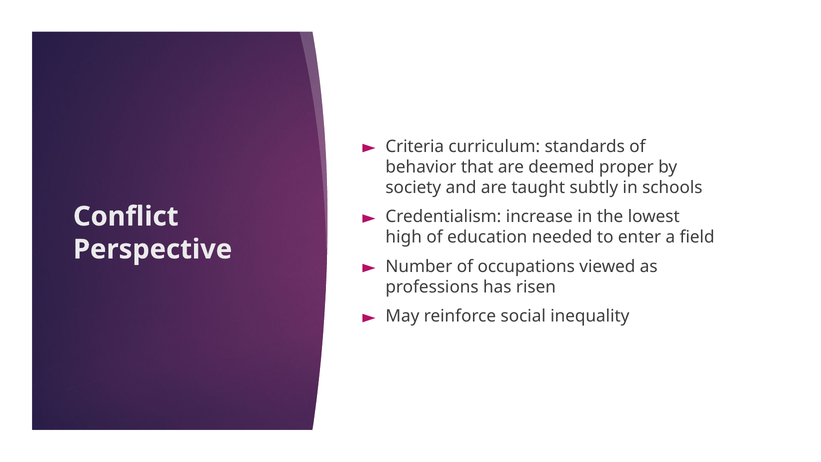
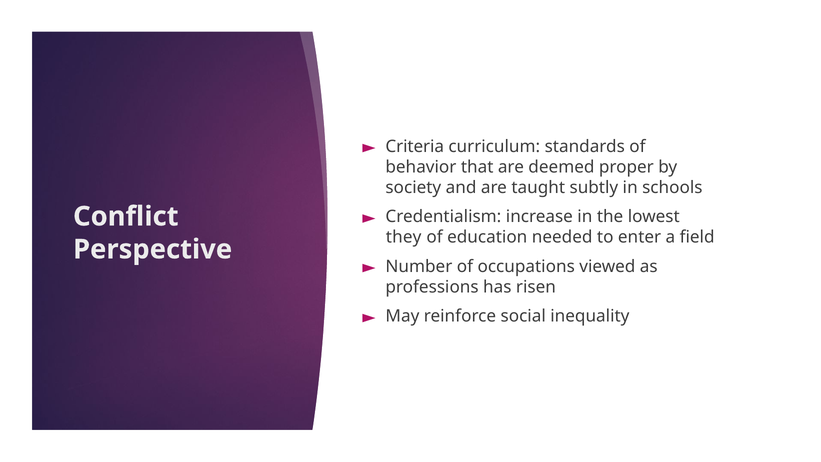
high: high -> they (404, 237)
